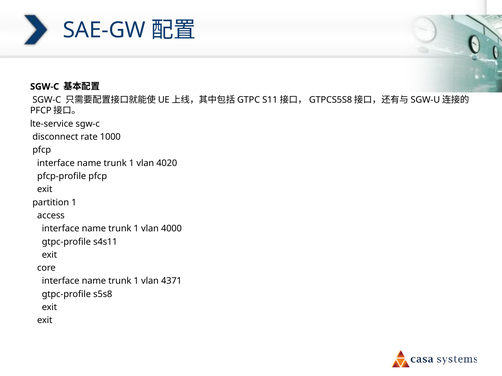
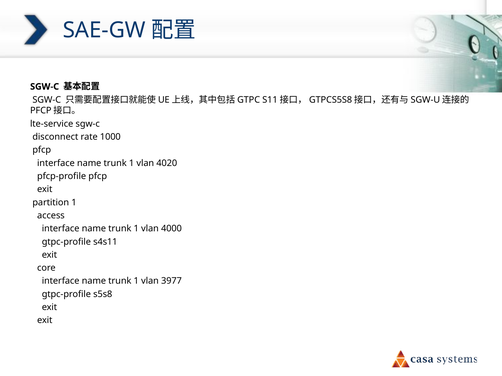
4371: 4371 -> 3977 (171, 281)
